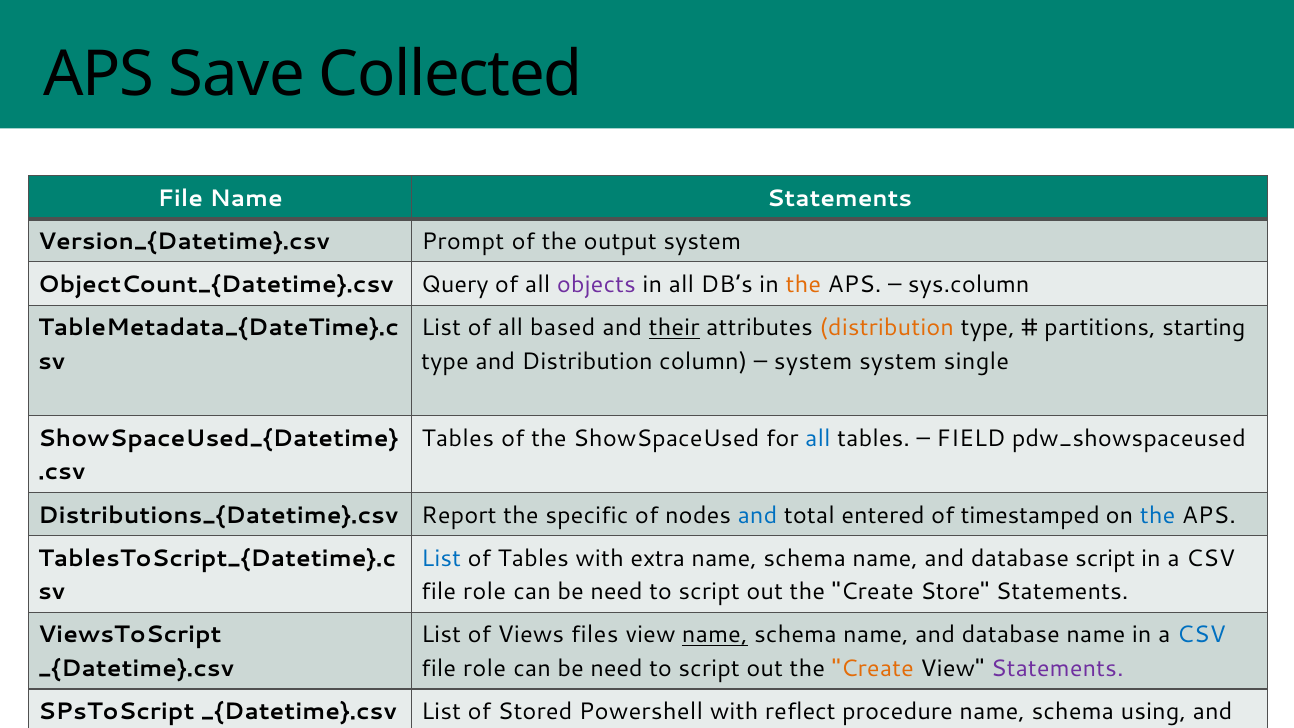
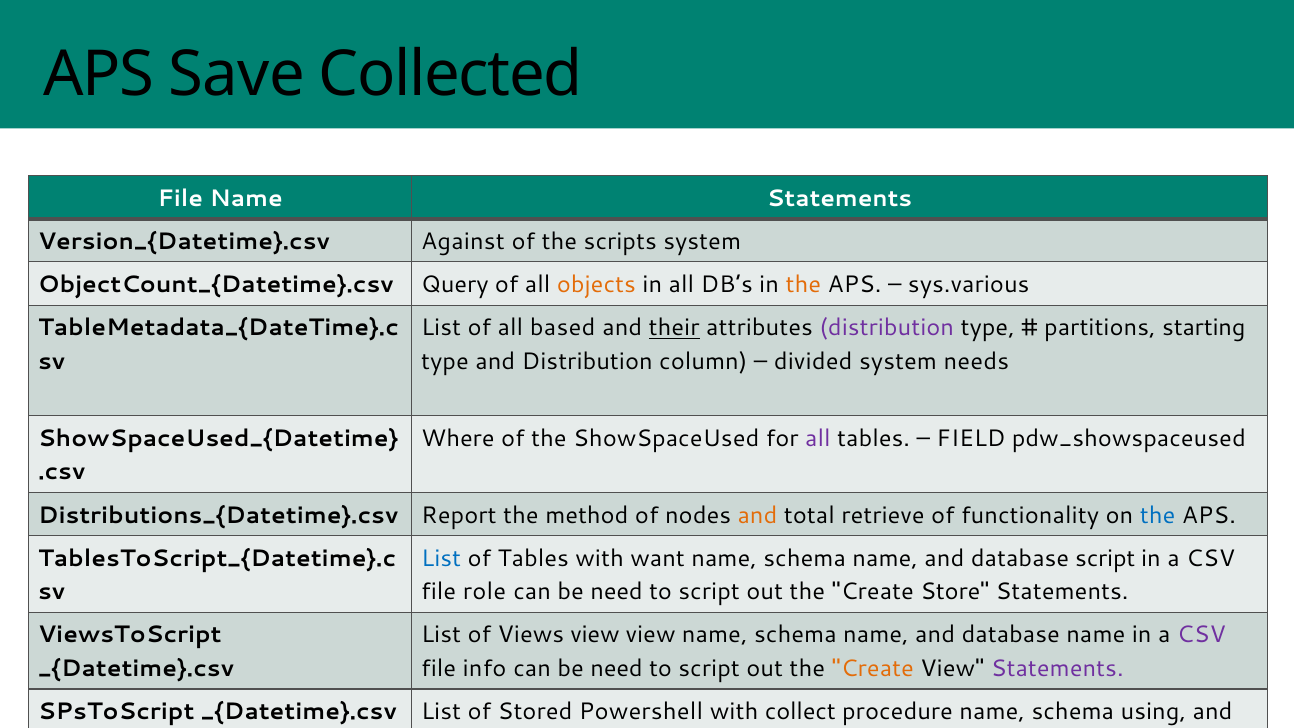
Prompt: Prompt -> Against (463, 242)
output: output -> scripts (620, 242)
objects colour: purple -> orange (596, 285)
sys.column: sys.column -> sys.various (969, 285)
distribution colour: orange -> purple (887, 328)
system: system -> divided (813, 361)
single: single -> needs (976, 361)
Tables: Tables -> Where (458, 438)
all colour: blue -> purple (818, 438)
specific: specific -> method (587, 515)
and colour: blue -> orange (758, 515)
entered: entered -> retrieve (883, 515)
timestamped: timestamped -> functionality (1030, 515)
extra: extra -> want (658, 558)
Views files: files -> view (595, 635)
name underline: present -> none (715, 635)
CSV colour: blue -> purple (1201, 635)
role: role -> info (485, 668)
reflect: reflect -> collect (800, 712)
